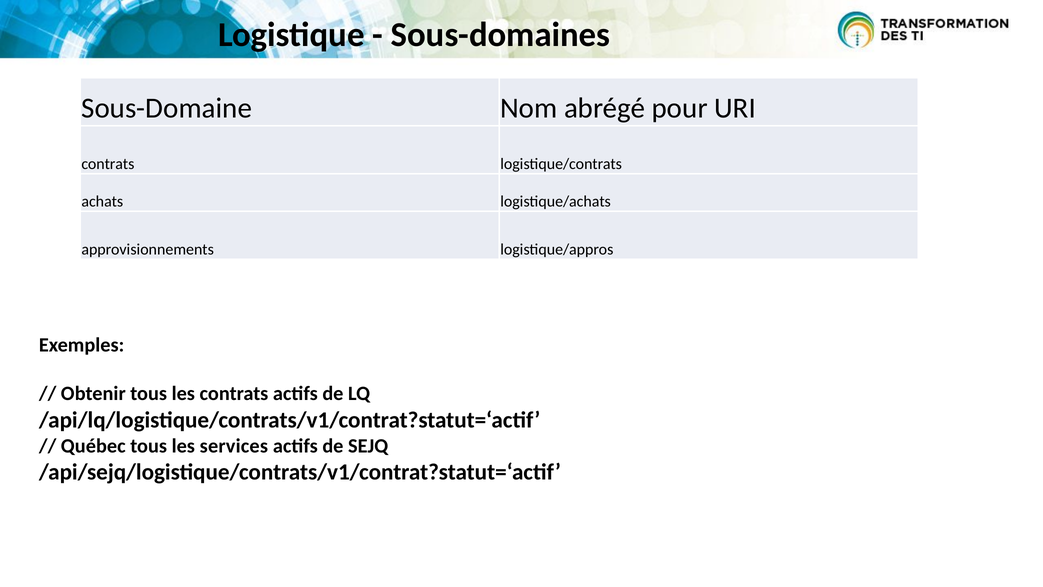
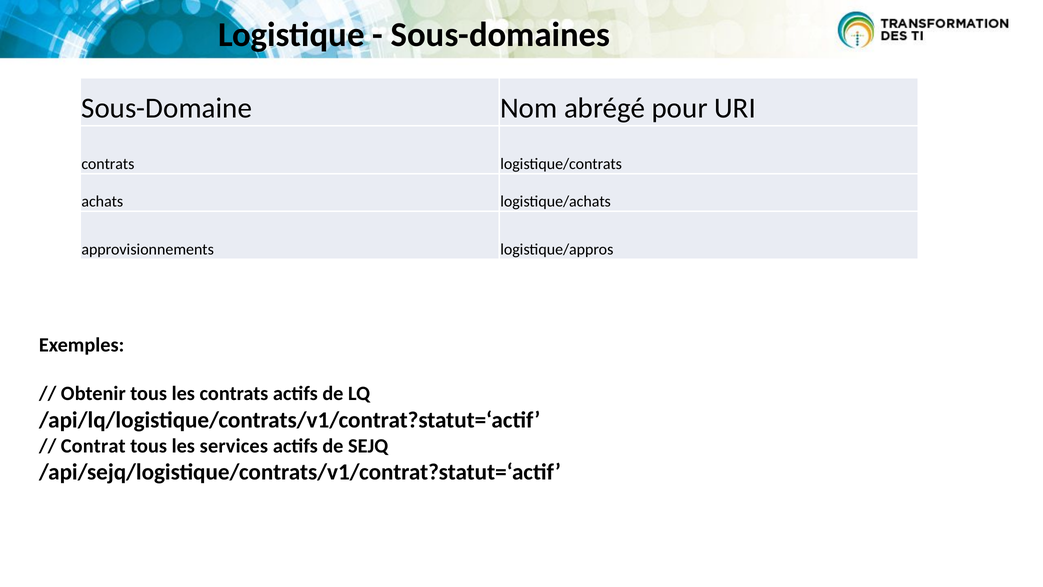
Québec: Québec -> Contrat (93, 446)
